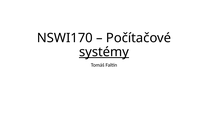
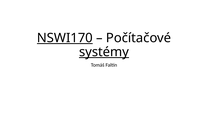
NSWI170 underline: none -> present (65, 38)
